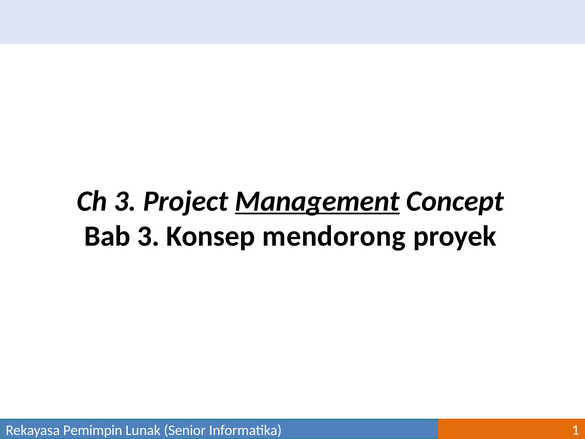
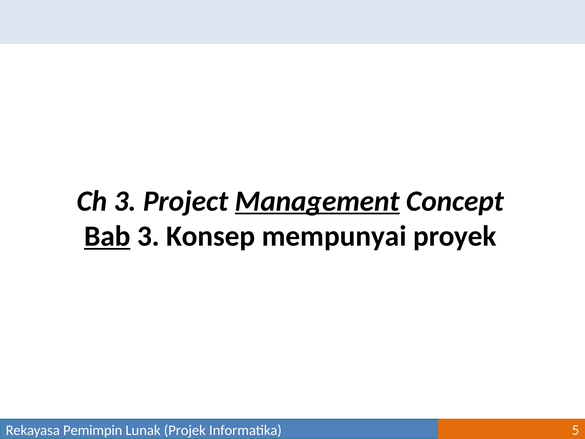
Bab underline: none -> present (107, 236)
mendorong: mendorong -> mempunyai (334, 236)
Senior: Senior -> Projek (185, 430)
1: 1 -> 5 (576, 430)
